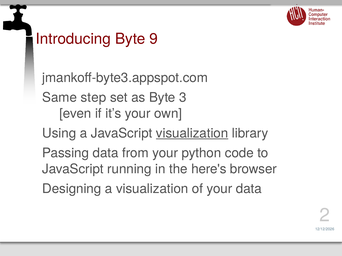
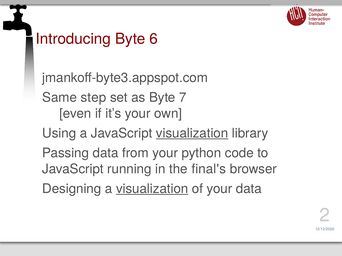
9: 9 -> 6 (154, 39)
3: 3 -> 7 (183, 98)
here's: here's -> final's (209, 169)
visualization underline: none -> present (152, 189)
